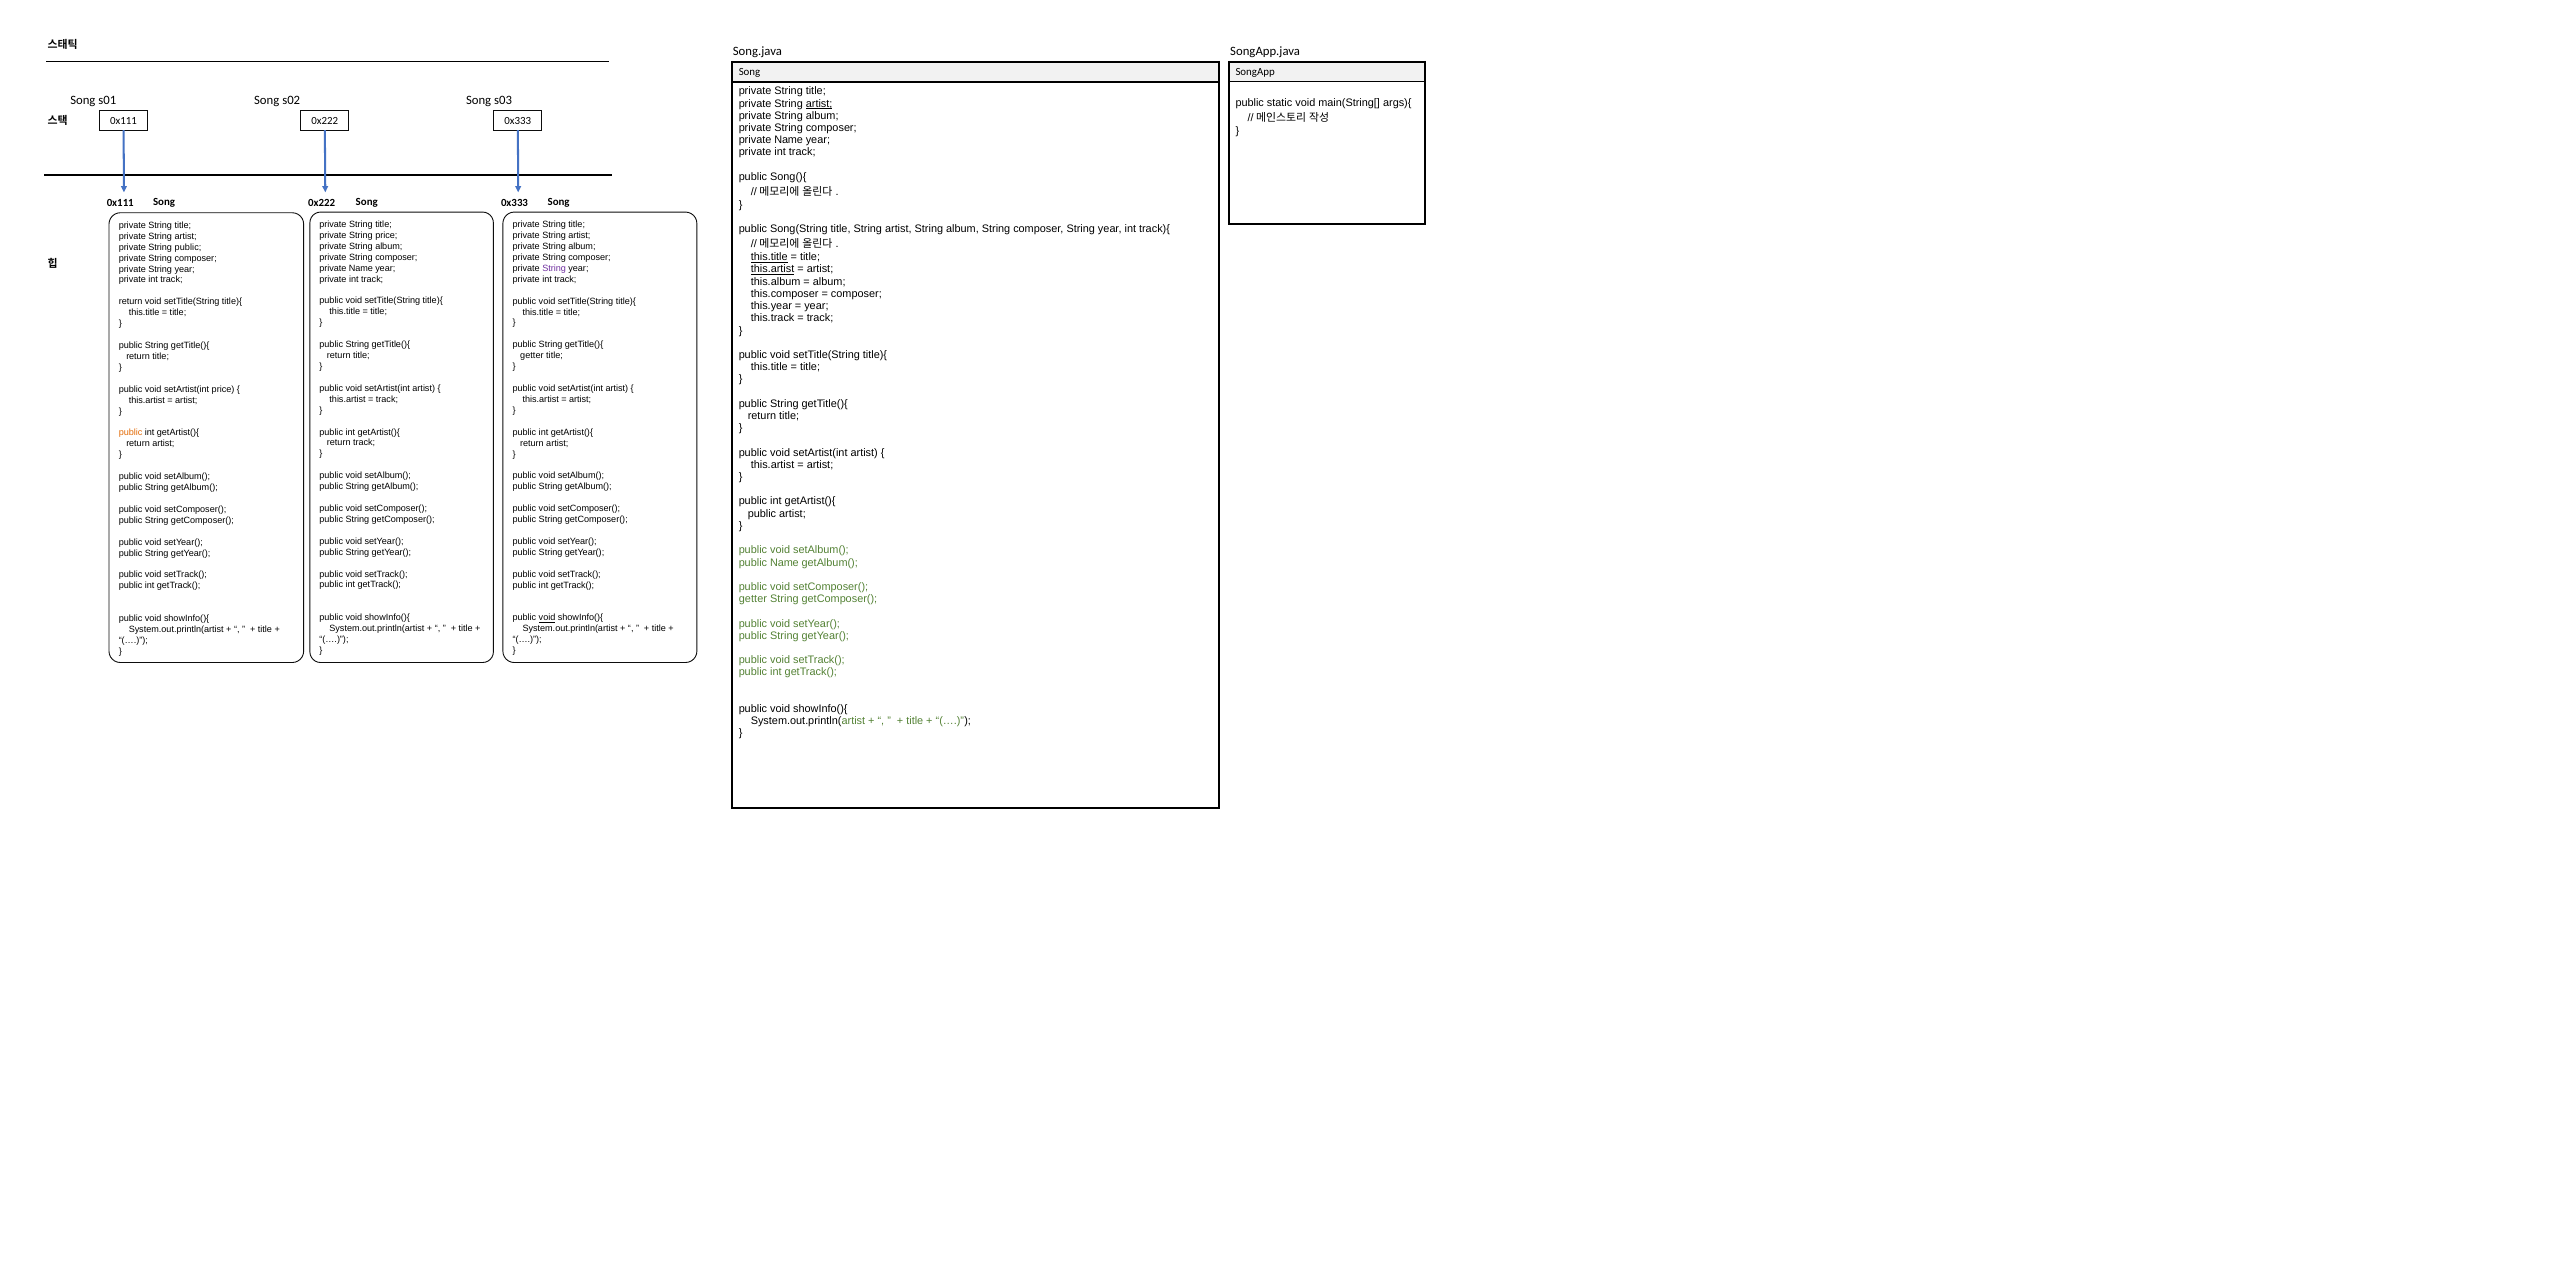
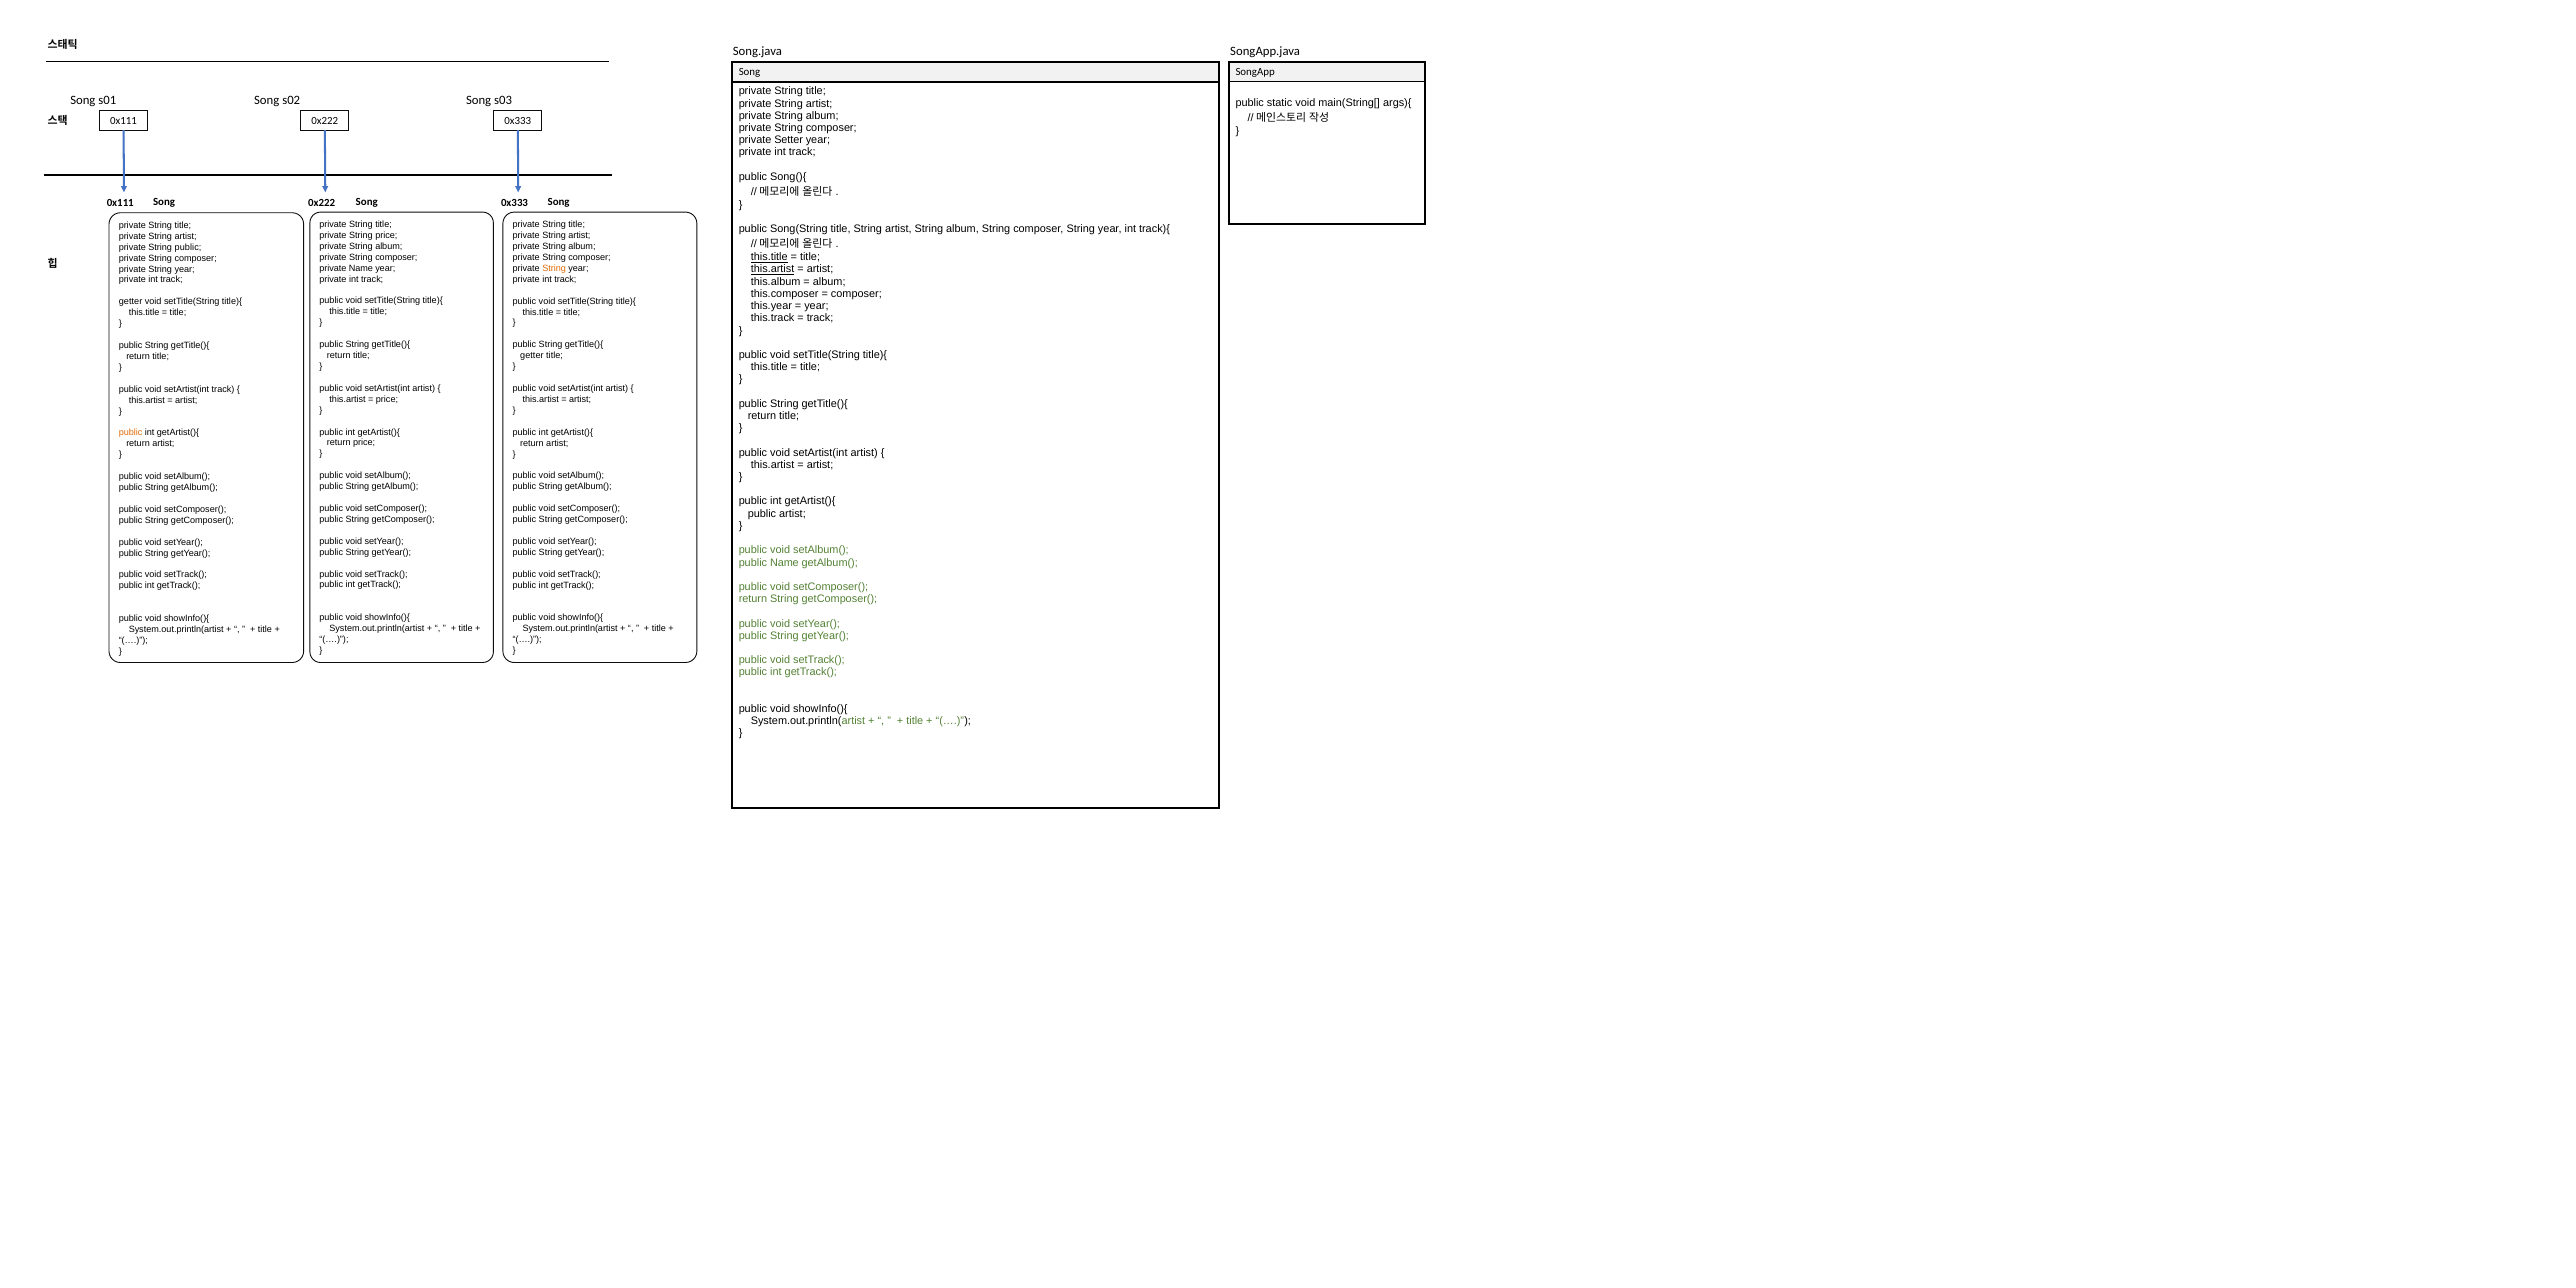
artist underline: present -> none (819, 103)
Name: Name -> Setter (789, 140)
String colour: purple -> orange (554, 268)
return: return -> getter (131, 302)
setArtist(int price: price -> track (223, 389)
track: track -> price (387, 399)
return track: track -> price (364, 443)
getter: getter -> return (753, 599)
void underline: present -> none (547, 618)
